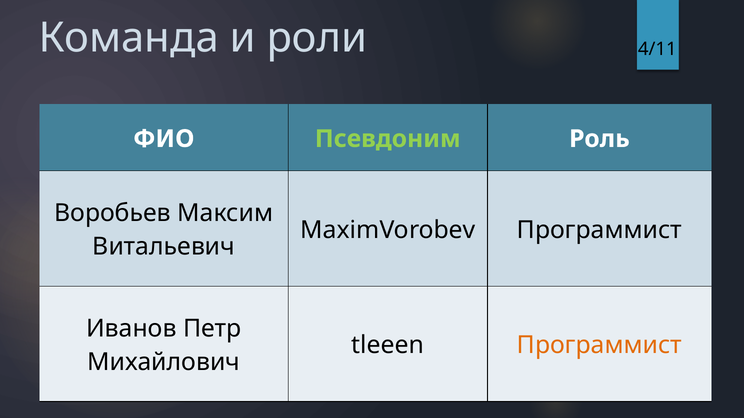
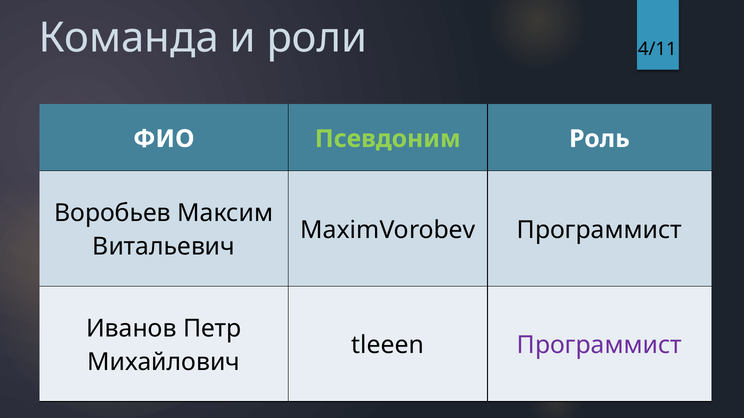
Программист colour: orange -> purple (599, 346)
